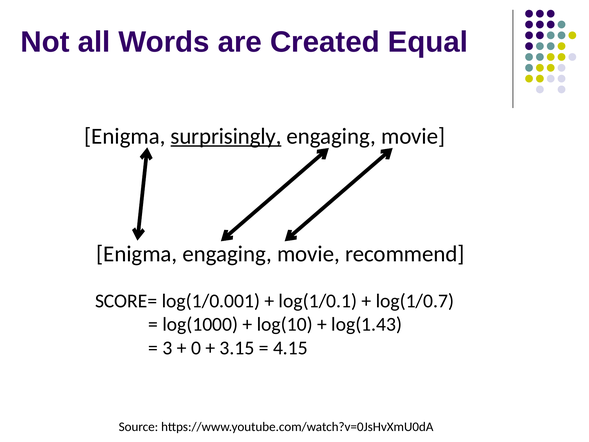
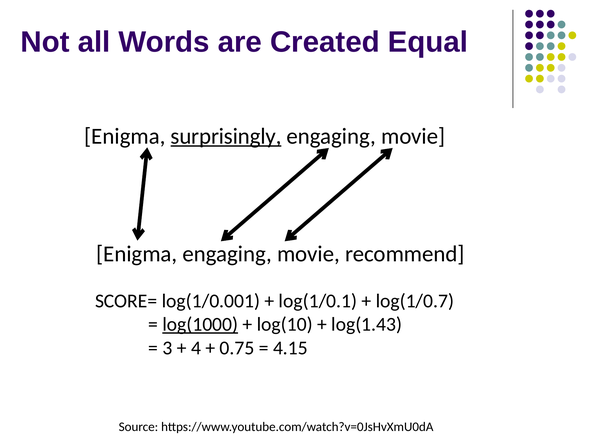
log(1000 underline: none -> present (200, 324)
0: 0 -> 4 (196, 348)
3.15: 3.15 -> 0.75 (237, 348)
